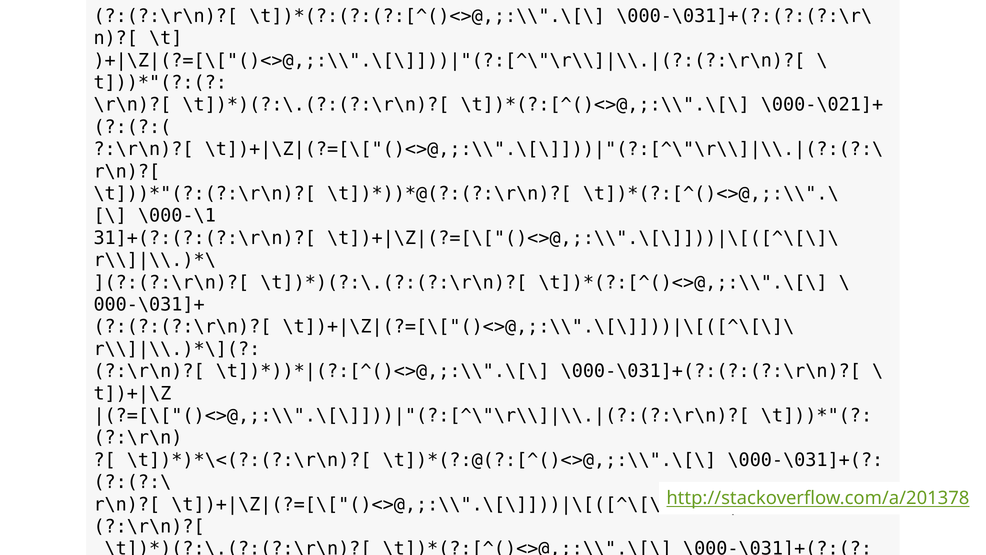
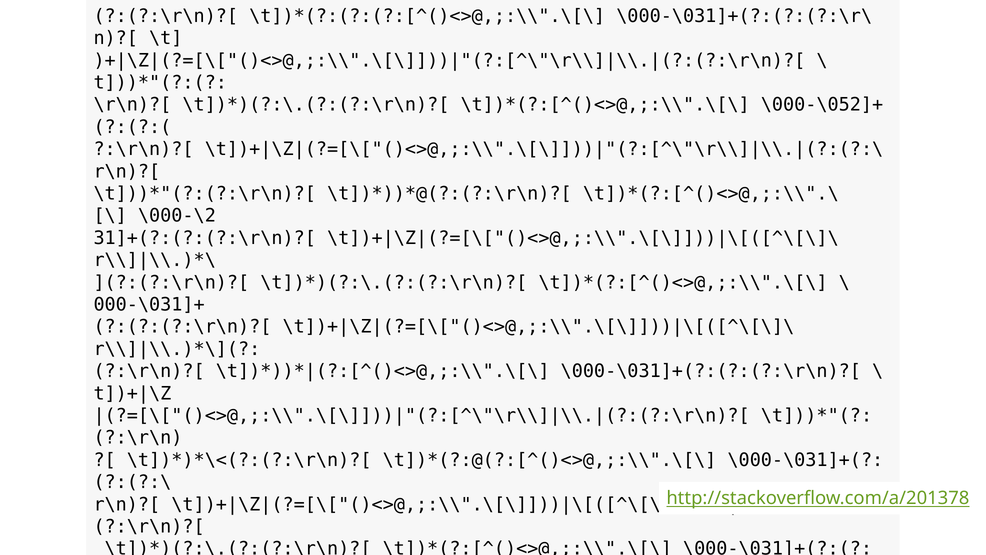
\000-\021]+: \000-\021]+ -> \000-\052]+ (822, 105)
\000-\1: \000-\1 -> \000-\2 (177, 216)
